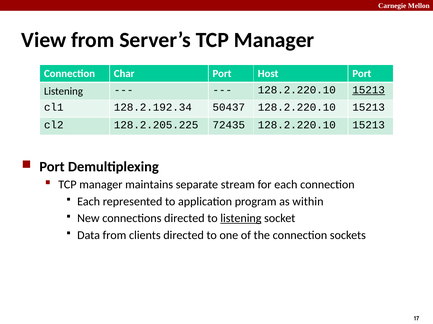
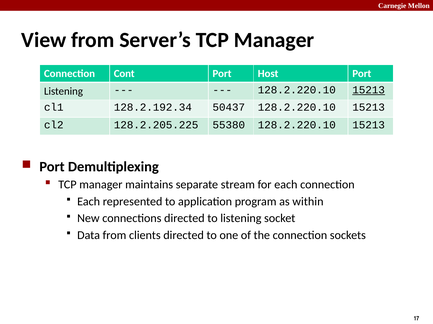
Char: Char -> Cont (124, 74)
72435: 72435 -> 55380 (229, 125)
listening underline: present -> none (241, 219)
